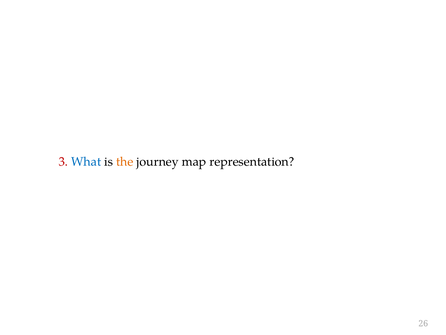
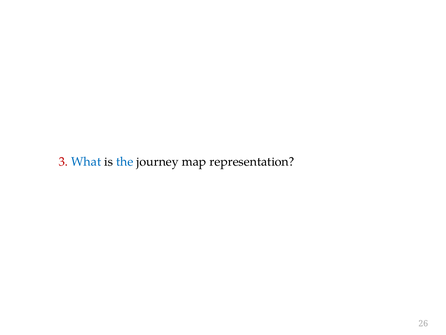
the colour: orange -> blue (125, 161)
